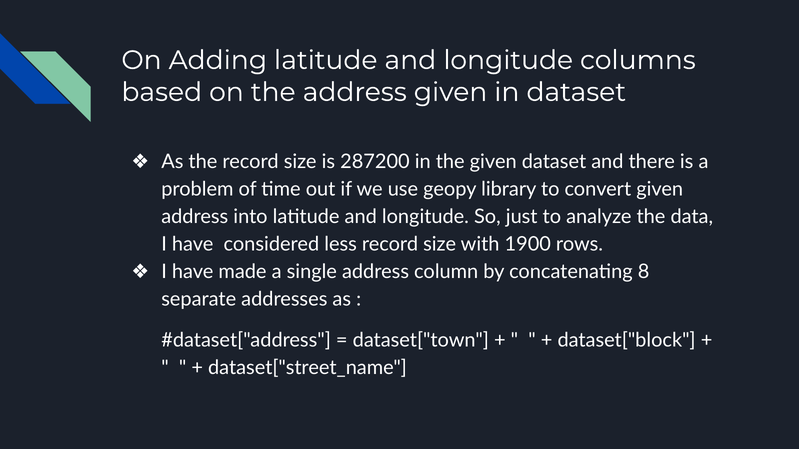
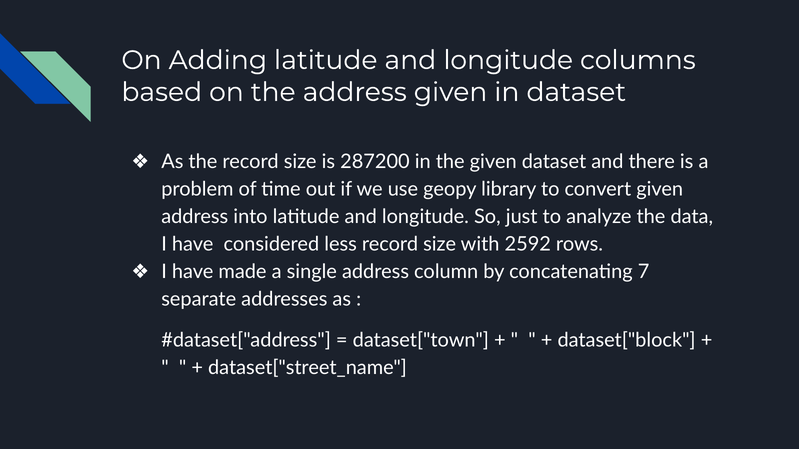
1900: 1900 -> 2592 (528, 245)
8: 8 -> 7 (644, 272)
